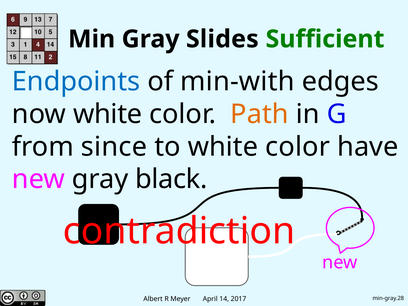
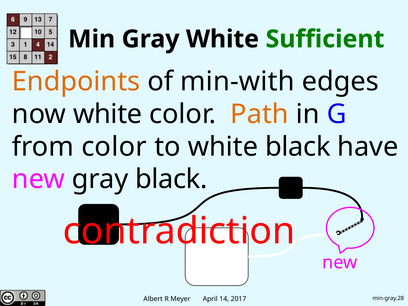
Gray Slides: Slides -> White (222, 39)
Endpoints colour: blue -> orange (76, 81)
from since: since -> color (114, 147)
to white color: color -> black (298, 147)
